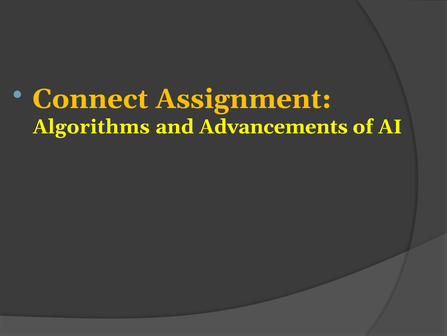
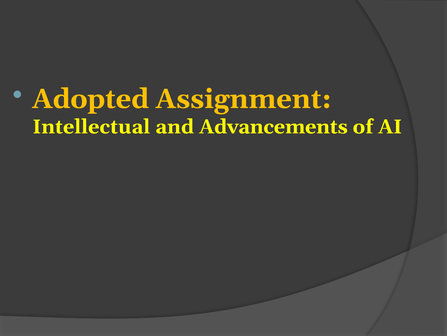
Connect: Connect -> Adopted (91, 99)
Algorithms: Algorithms -> Intellectual (91, 127)
